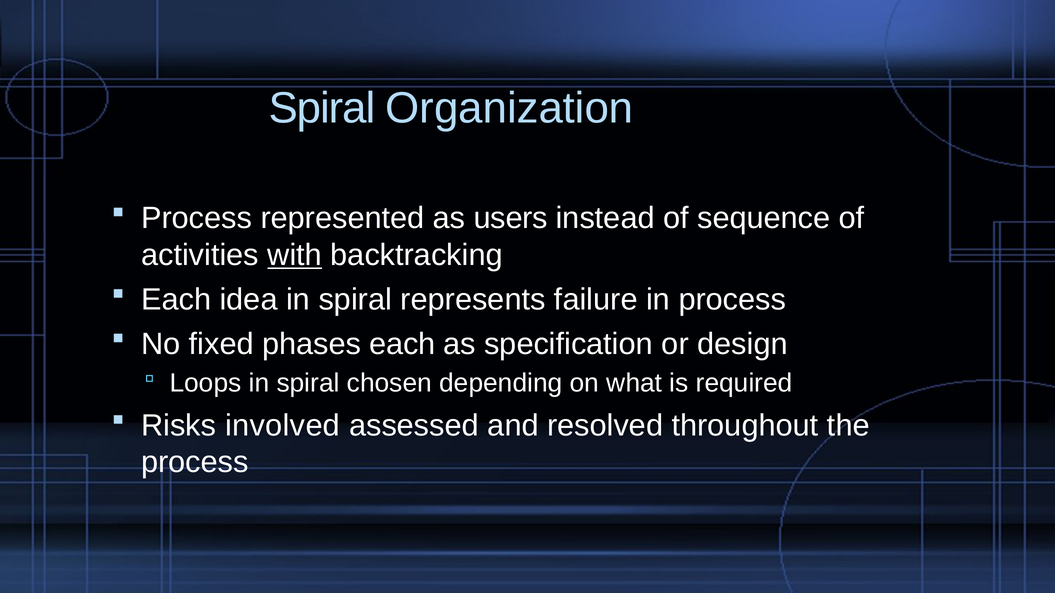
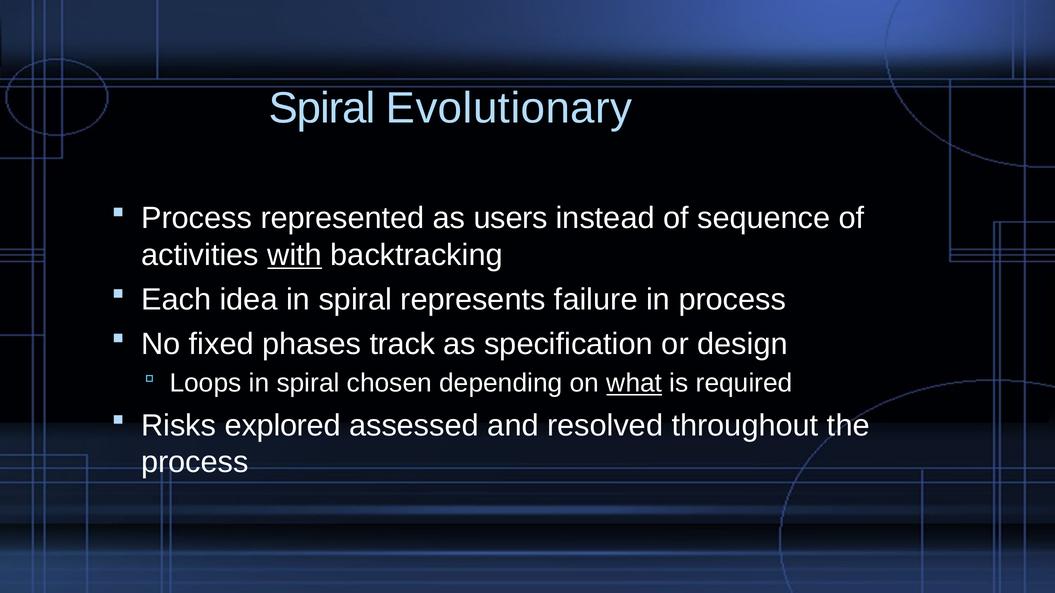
Organization: Organization -> Evolutionary (509, 108)
phases each: each -> track (402, 344)
what underline: none -> present (634, 383)
involved: involved -> explored (283, 426)
